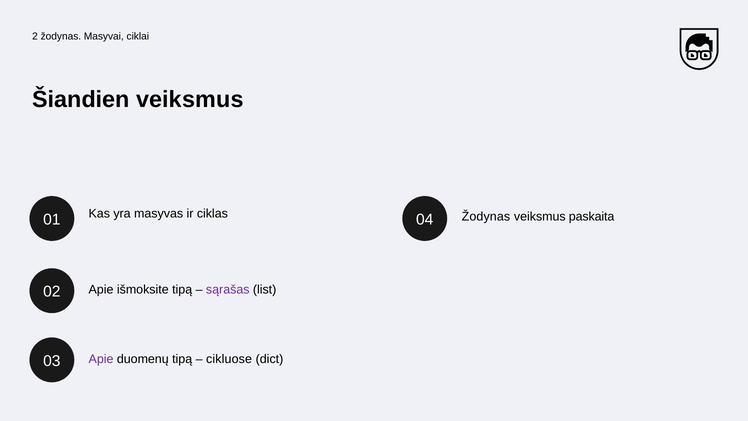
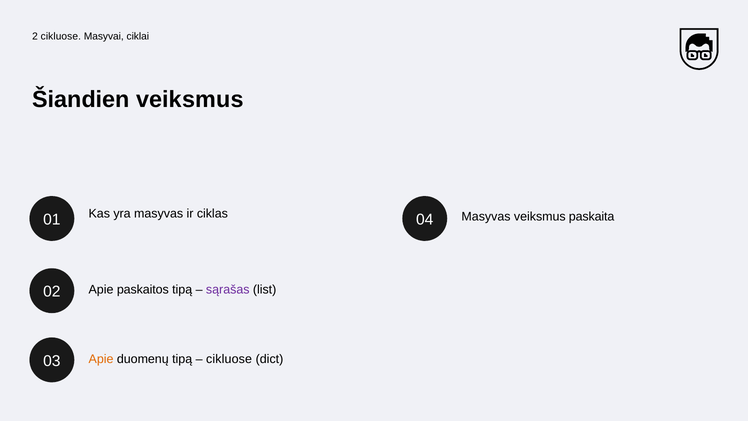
2 žodynas: žodynas -> cikluose (61, 36)
Žodynas: Žodynas -> Masyvas (486, 217)
išmoksite: išmoksite -> paskaitos (143, 289)
Apie colour: purple -> orange (101, 359)
